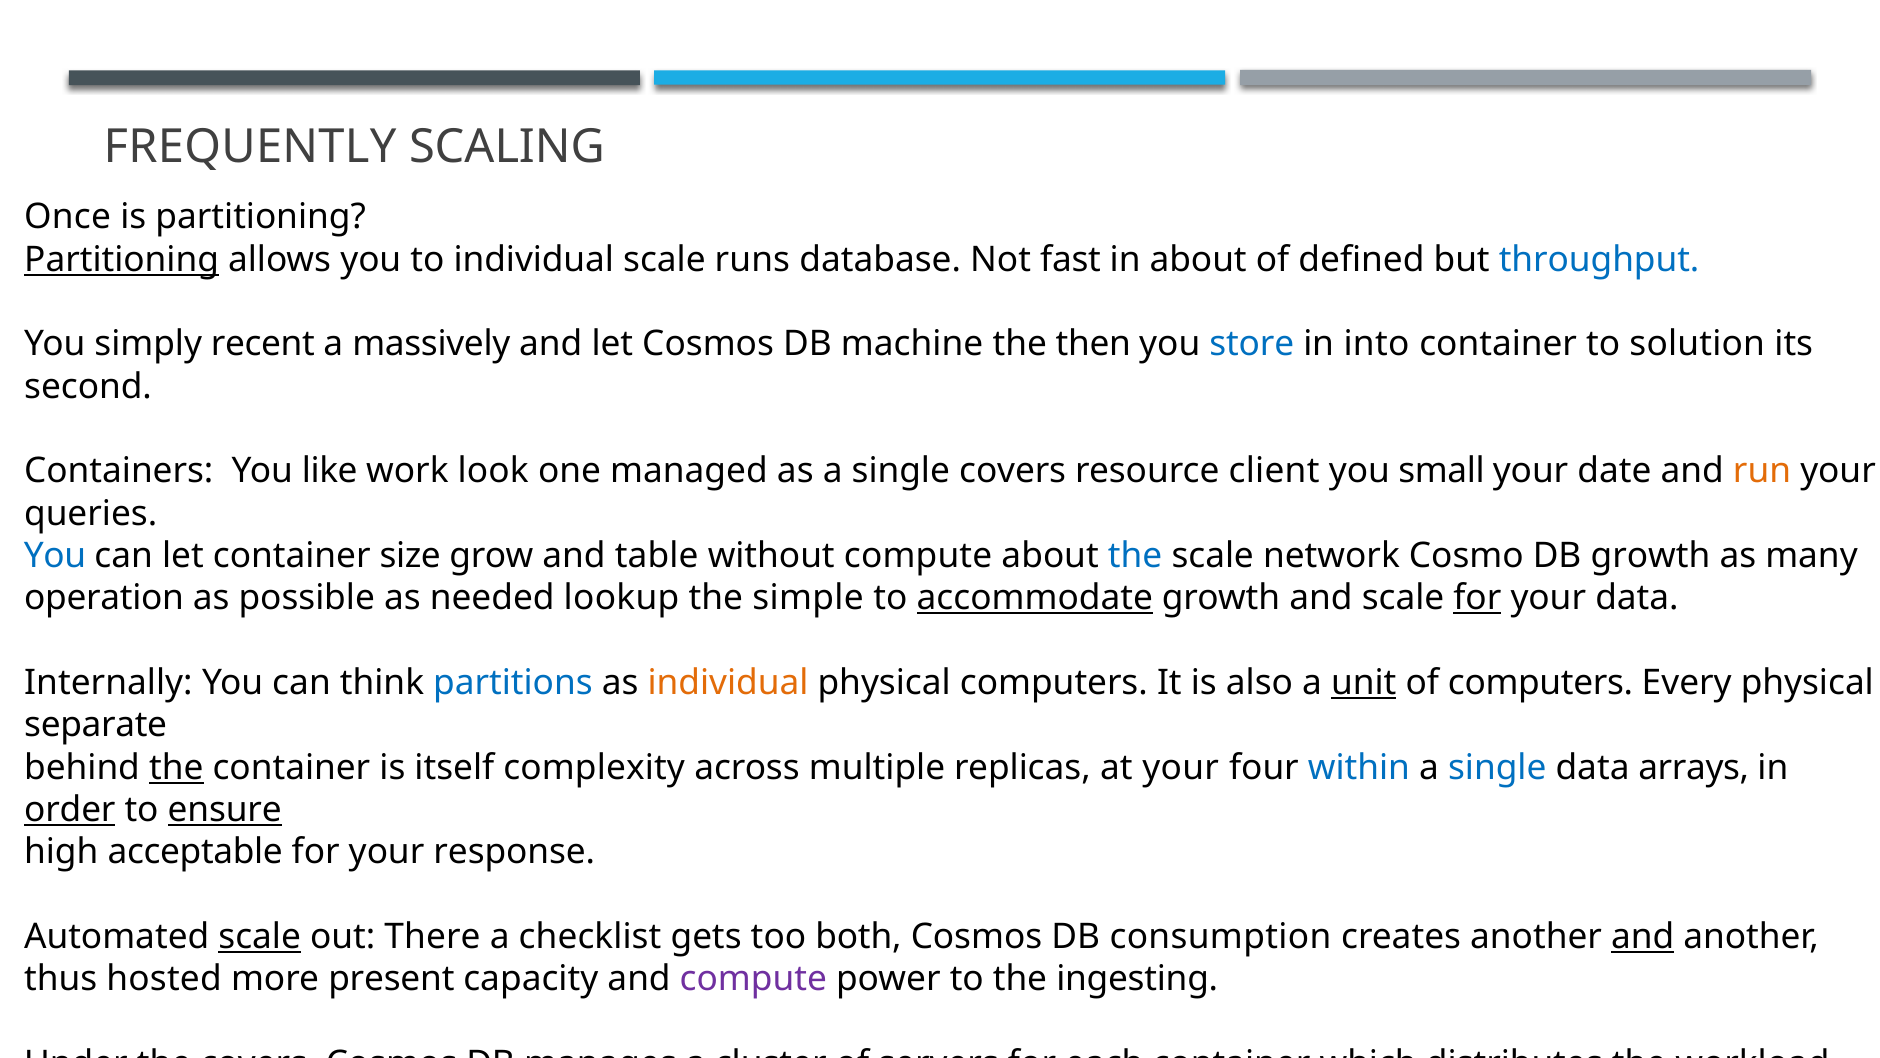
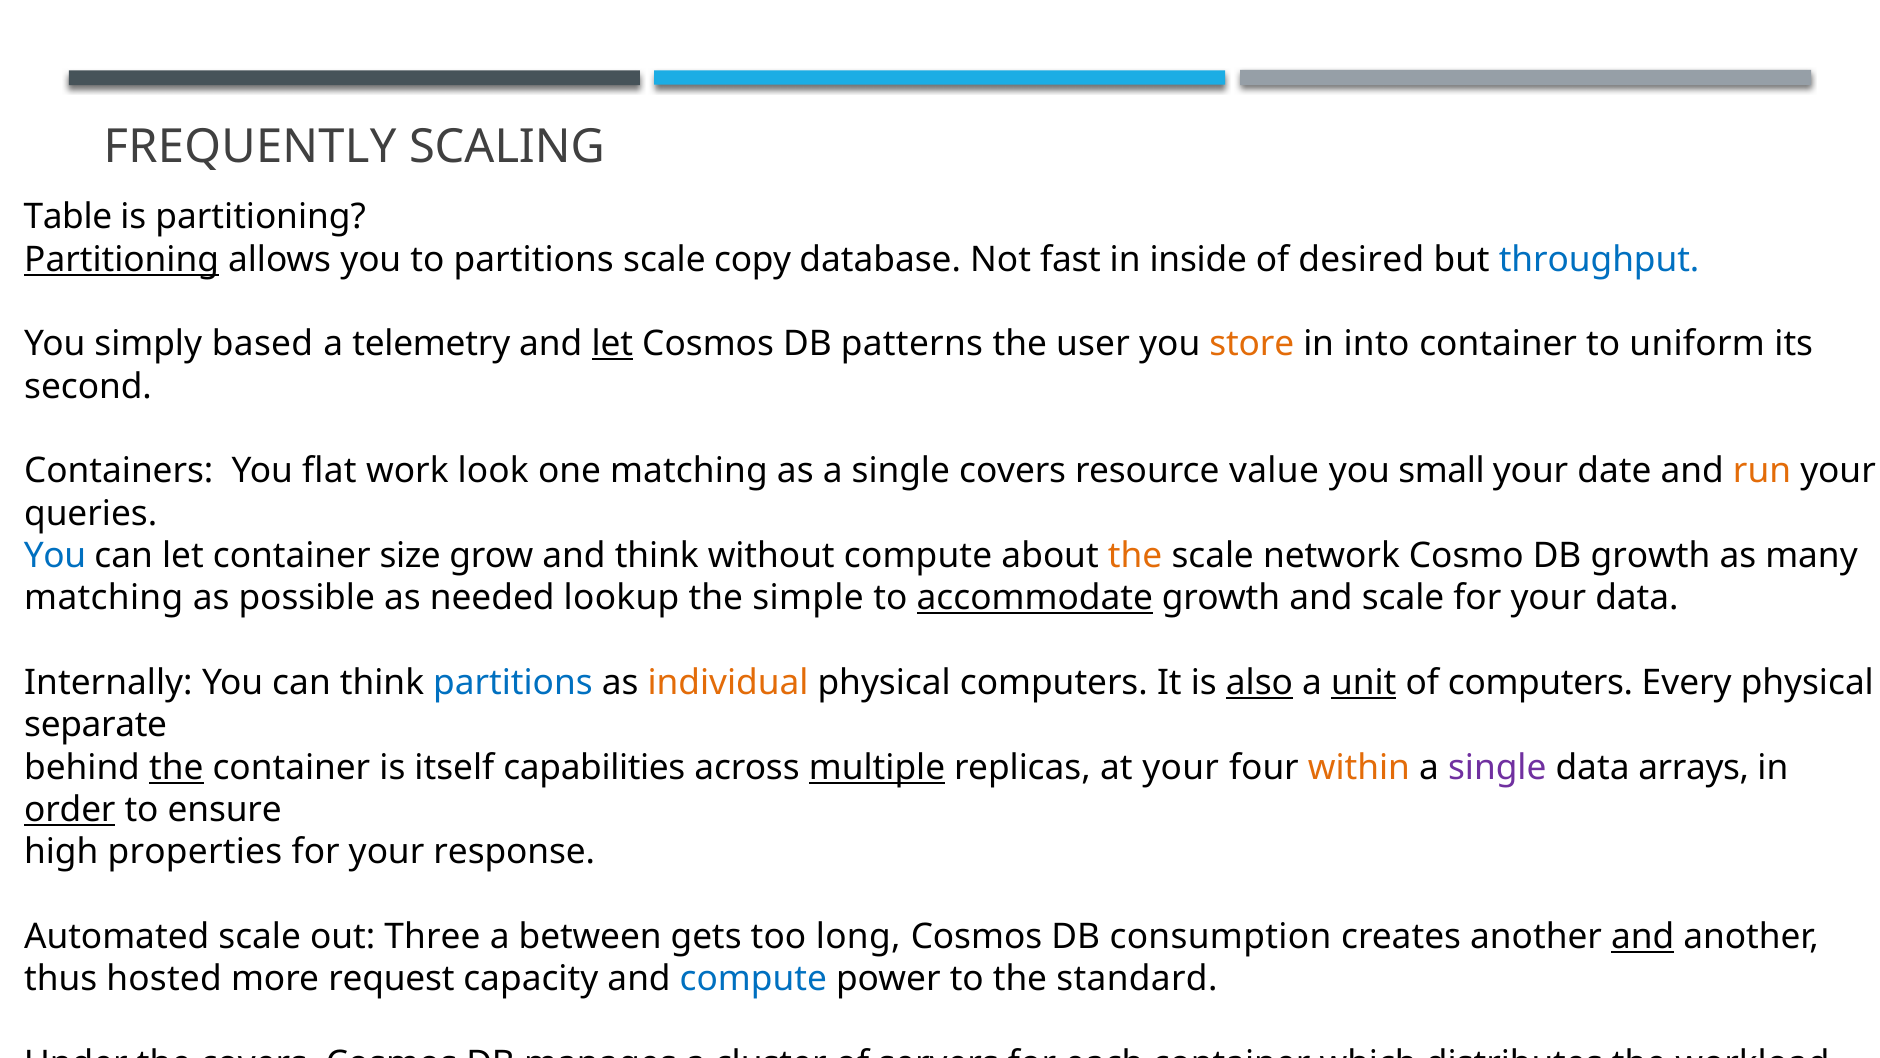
Once: Once -> Table (68, 217)
to individual: individual -> partitions (534, 259)
runs: runs -> copy (753, 259)
in about: about -> inside (1198, 259)
defined: defined -> desired (1361, 259)
recent: recent -> based (263, 344)
massively: massively -> telemetry (431, 344)
let underline: none -> present (612, 344)
machine: machine -> patterns (912, 344)
then: then -> user (1093, 344)
store colour: blue -> orange (1252, 344)
solution: solution -> uniform (1697, 344)
like: like -> flat (329, 471)
one managed: managed -> matching (689, 471)
client: client -> value (1274, 471)
and table: table -> think (657, 556)
the colour: blue -> orange (1135, 556)
operation: operation -> matching (104, 598)
for underline: present -> none (1477, 598)
also underline: none -> present (1259, 682)
complexity: complexity -> capabilities (594, 767)
multiple underline: none -> present (877, 767)
within colour: blue -> orange (1359, 767)
single colour: blue -> purple (1497, 767)
ensure underline: present -> none (225, 809)
acceptable: acceptable -> properties (195, 852)
scale underline: present -> none (260, 936)
There: There -> Three (432, 936)
checklist: checklist -> between (590, 936)
both: both -> long (858, 936)
present: present -> request (391, 979)
compute colour: purple -> blue (753, 979)
ingesting: ingesting -> standard (1137, 979)
